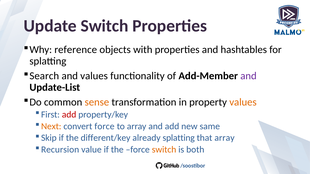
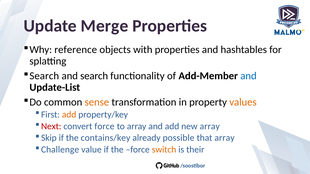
Update Switch: Switch -> Merge (104, 26)
and values: values -> search (94, 76)
and colour: purple -> blue (248, 76)
add colour: red -> orange (69, 115)
Next colour: orange -> red (51, 126)
new same: same -> array (210, 126)
different/key: different/key -> contains/key (106, 138)
already splatting: splatting -> possible (179, 138)
Recursion: Recursion -> Challenge (60, 150)
both: both -> their (195, 150)
